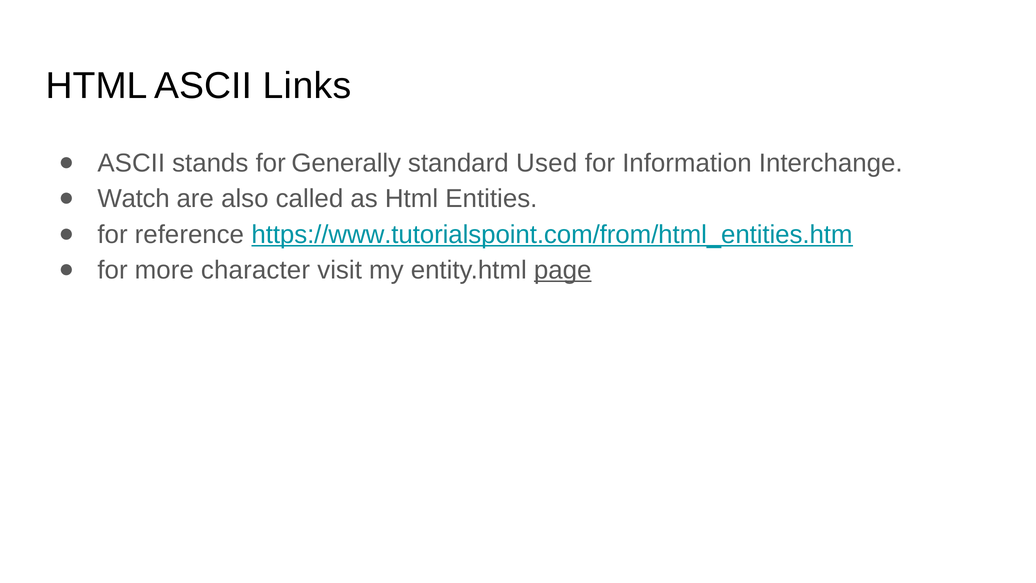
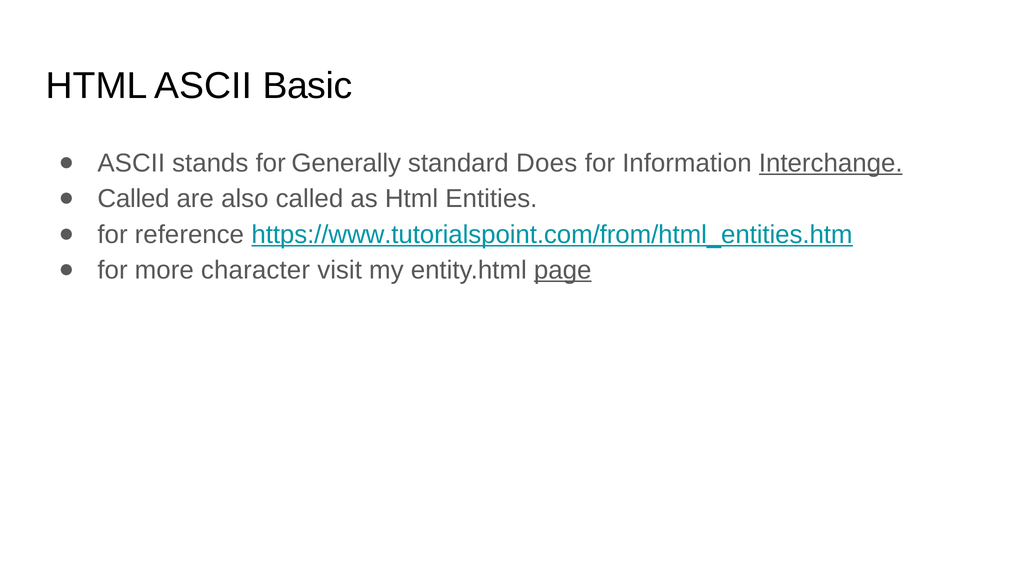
Links: Links -> Basic (307, 86)
Used: Used -> Does (547, 163)
Interchange underline: none -> present (831, 163)
Watch: Watch -> Called (134, 199)
